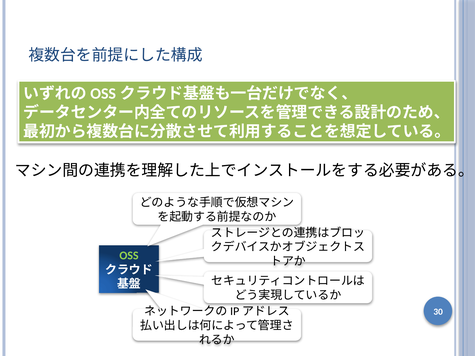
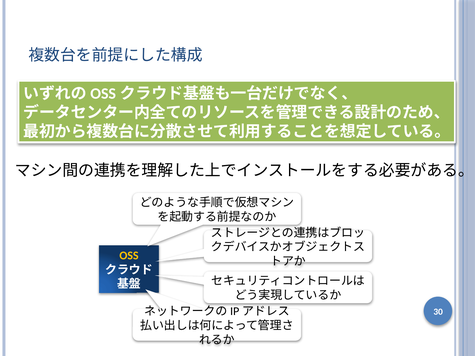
OSS colour: light green -> yellow (129, 256)
